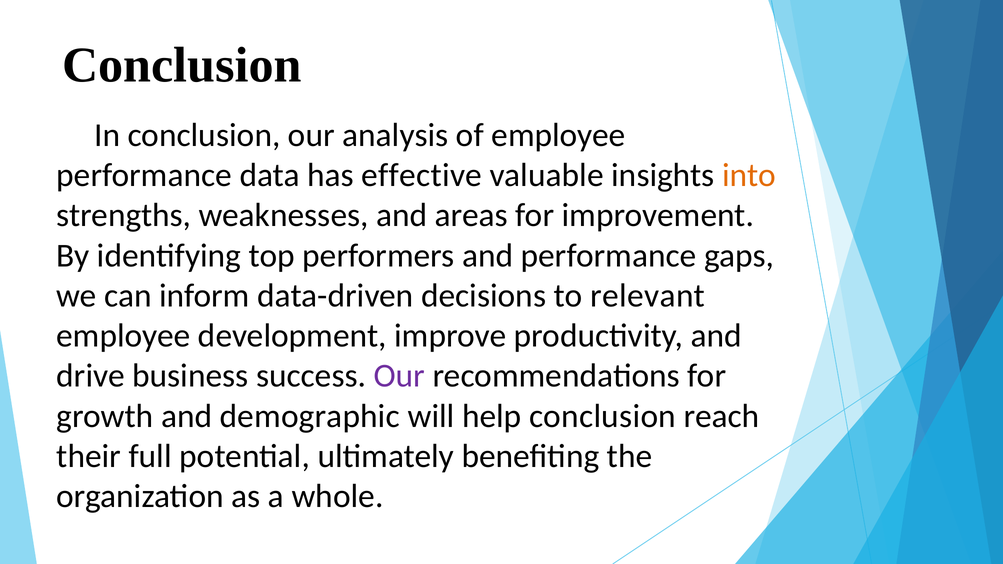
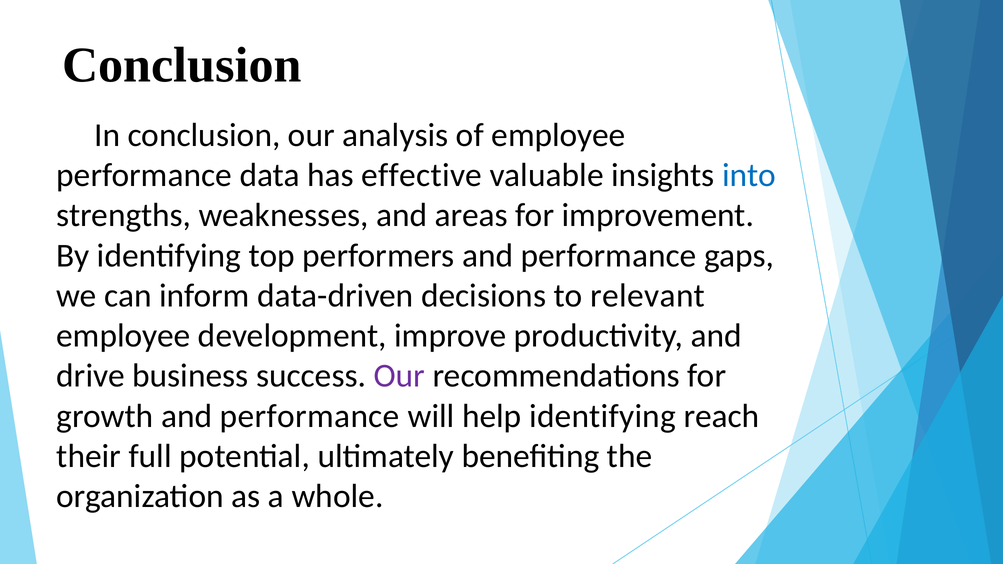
into colour: orange -> blue (749, 175)
growth and demographic: demographic -> performance (310, 416)
help conclusion: conclusion -> identifying (603, 416)
